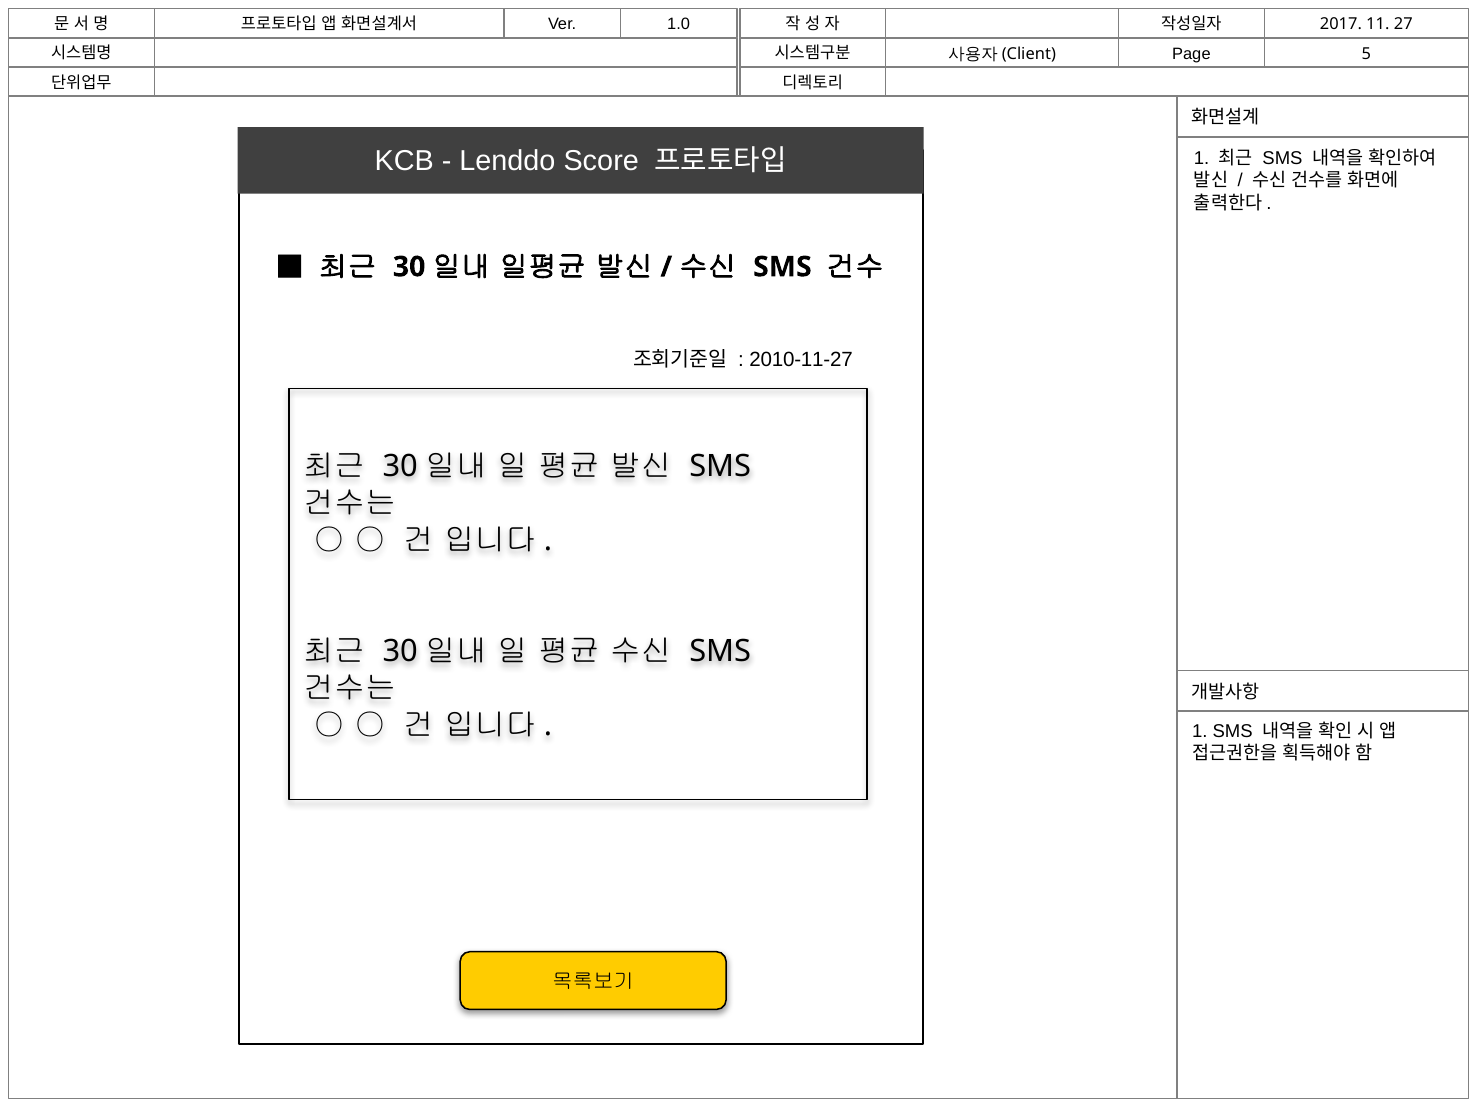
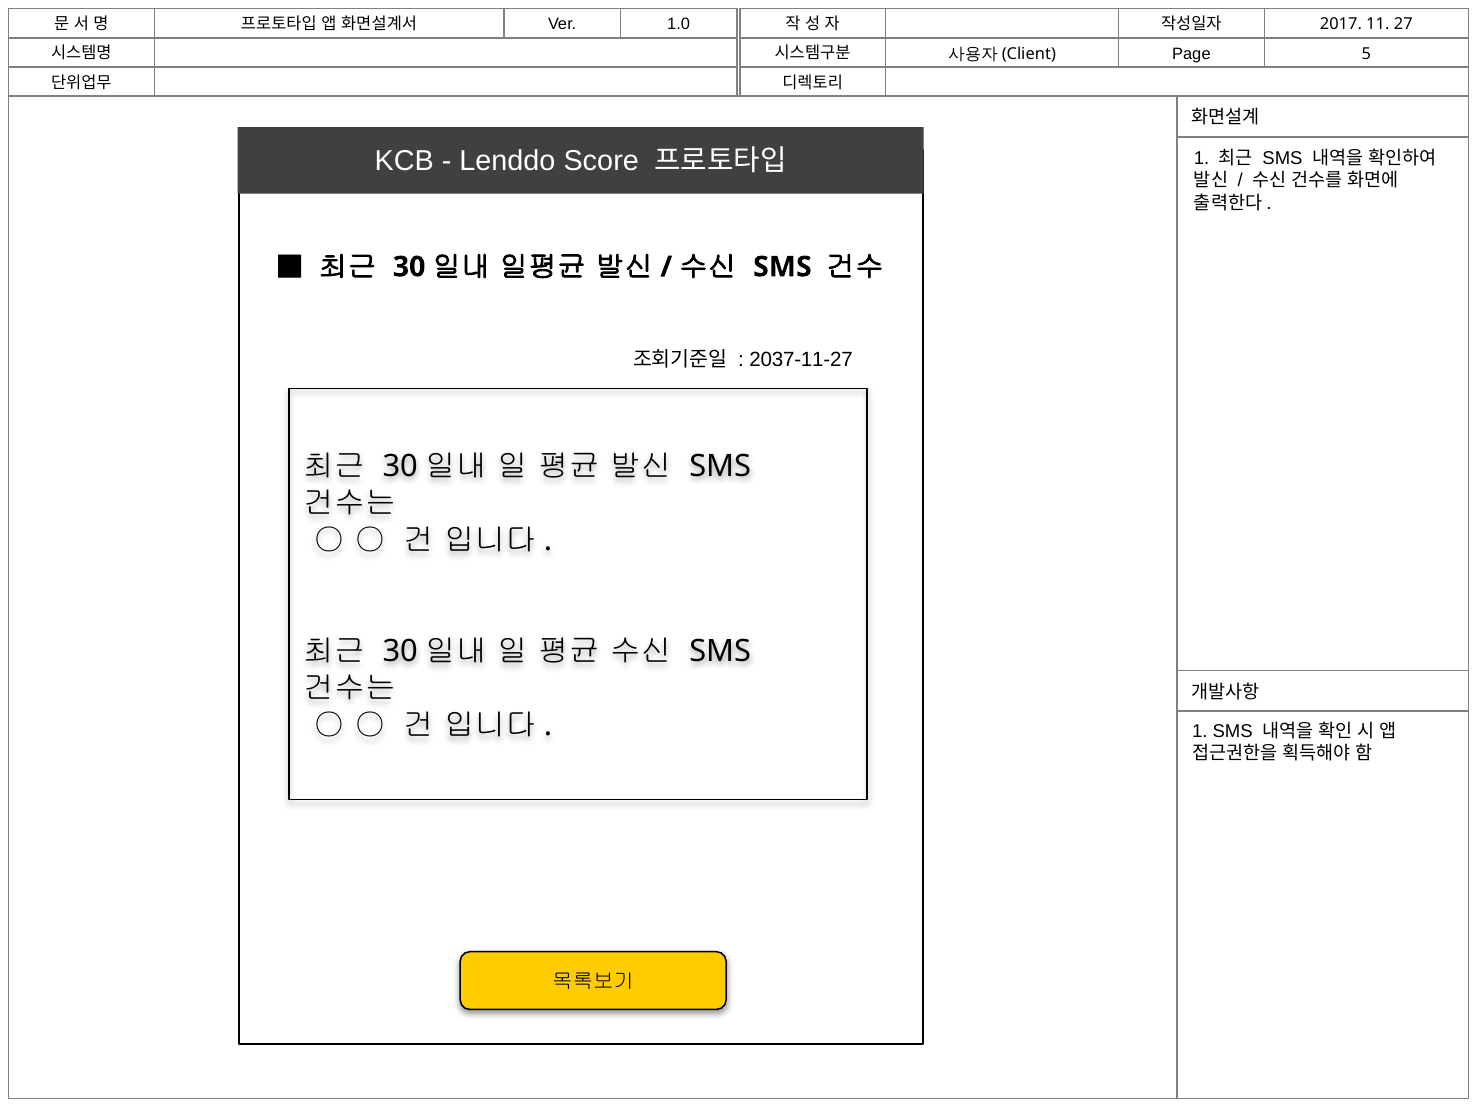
2010-11-27: 2010-11-27 -> 2037-11-27 (801, 359)
